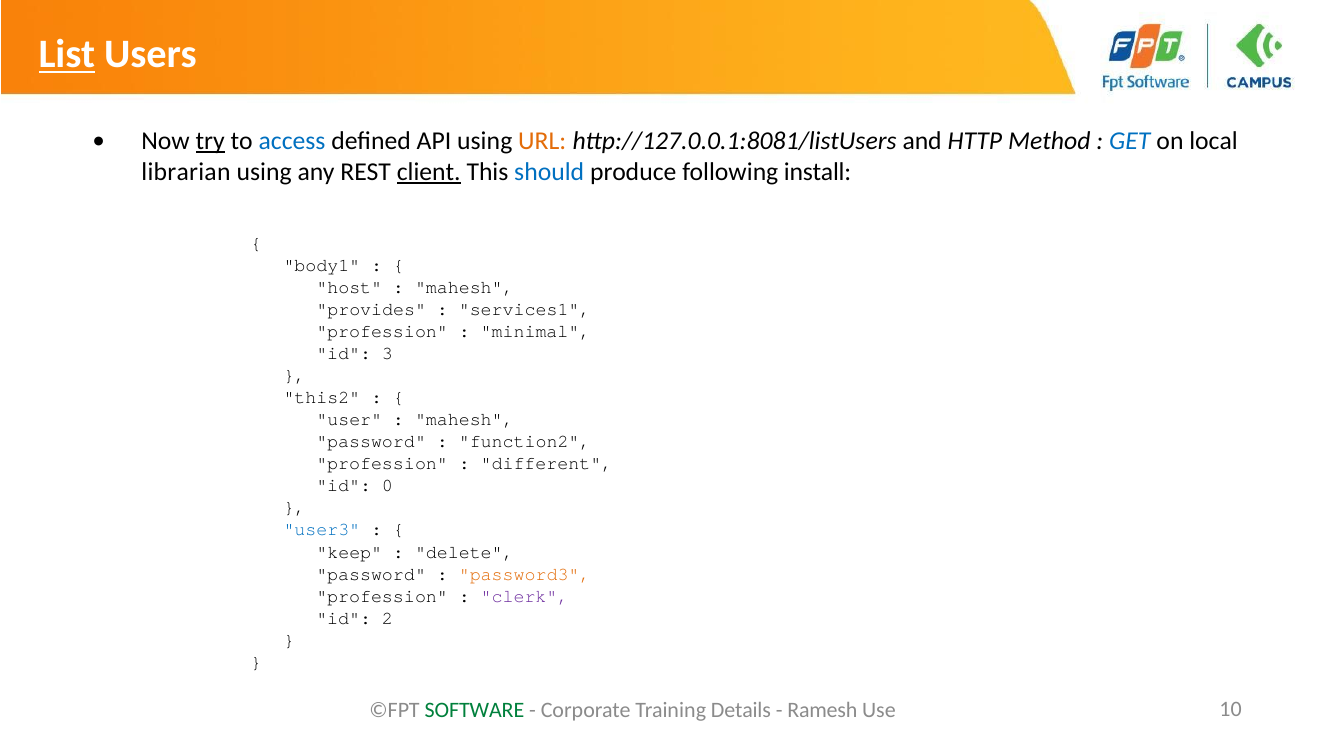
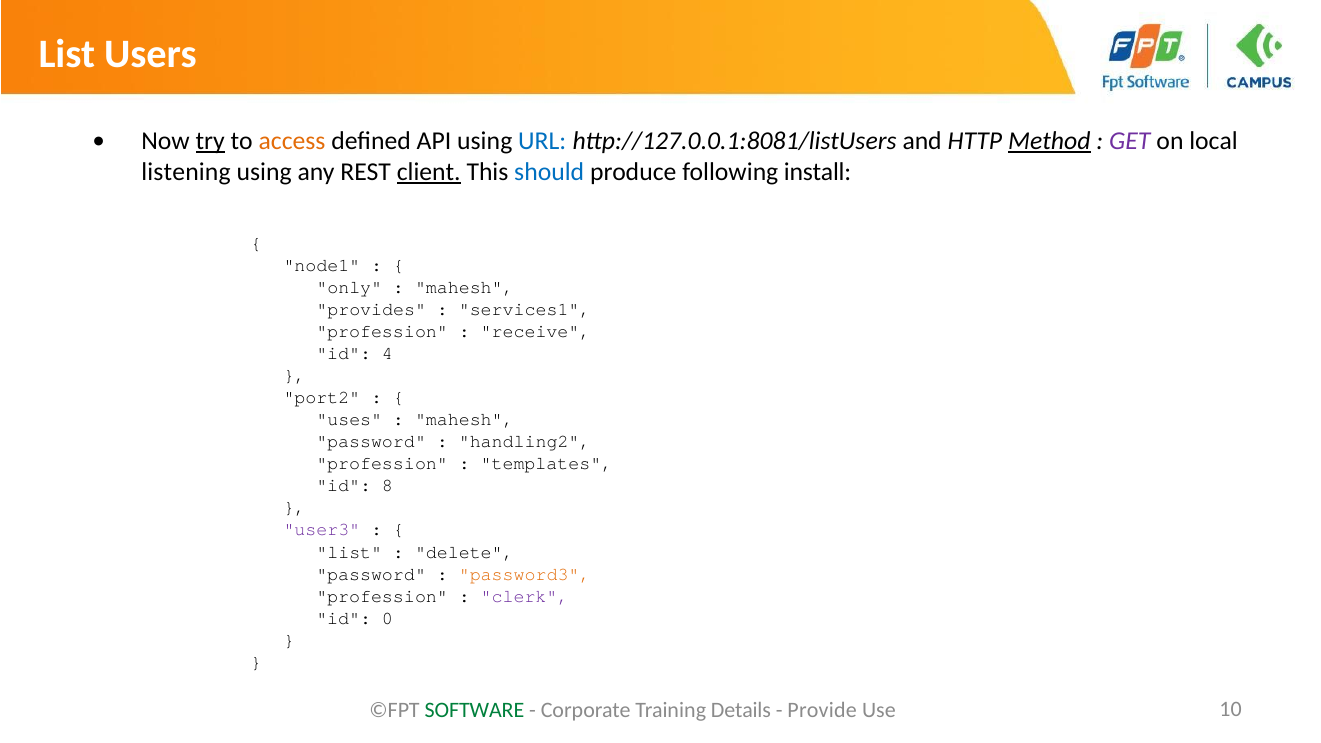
List underline: present -> none (67, 54)
access colour: blue -> orange (292, 141)
URL colour: orange -> blue (542, 141)
Method underline: none -> present (1049, 141)
GET colour: blue -> purple (1130, 141)
librarian: librarian -> listening (186, 172)
body1: body1 -> node1 (322, 265)
host: host -> only (349, 287)
minimal: minimal -> receive (536, 332)
3: 3 -> 4 (388, 354)
this2: this2 -> port2 (322, 398)
user: user -> uses (349, 420)
function2: function2 -> handling2 (525, 442)
different: different -> templates (546, 464)
0: 0 -> 8 (388, 486)
user3 colour: blue -> purple (322, 530)
keep: keep -> list (349, 552)
2: 2 -> 0 (388, 618)
Ramesh: Ramesh -> Provide (822, 710)
